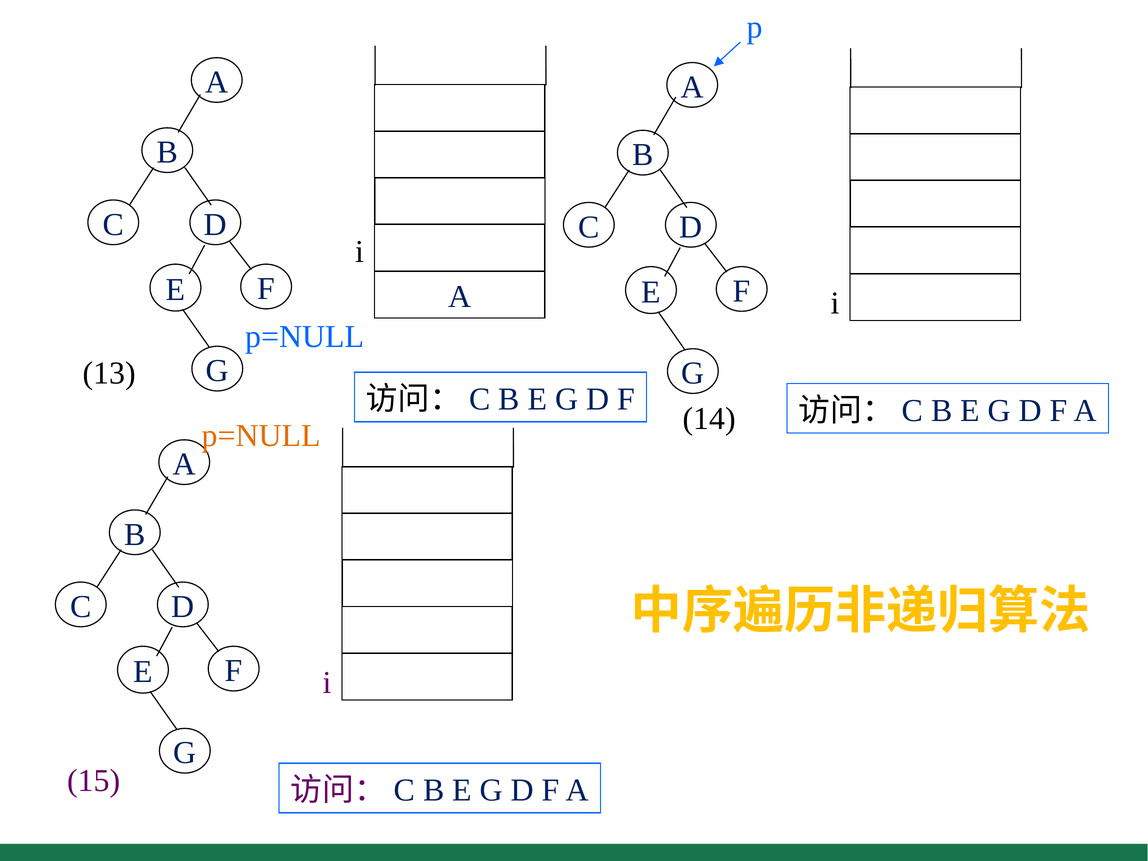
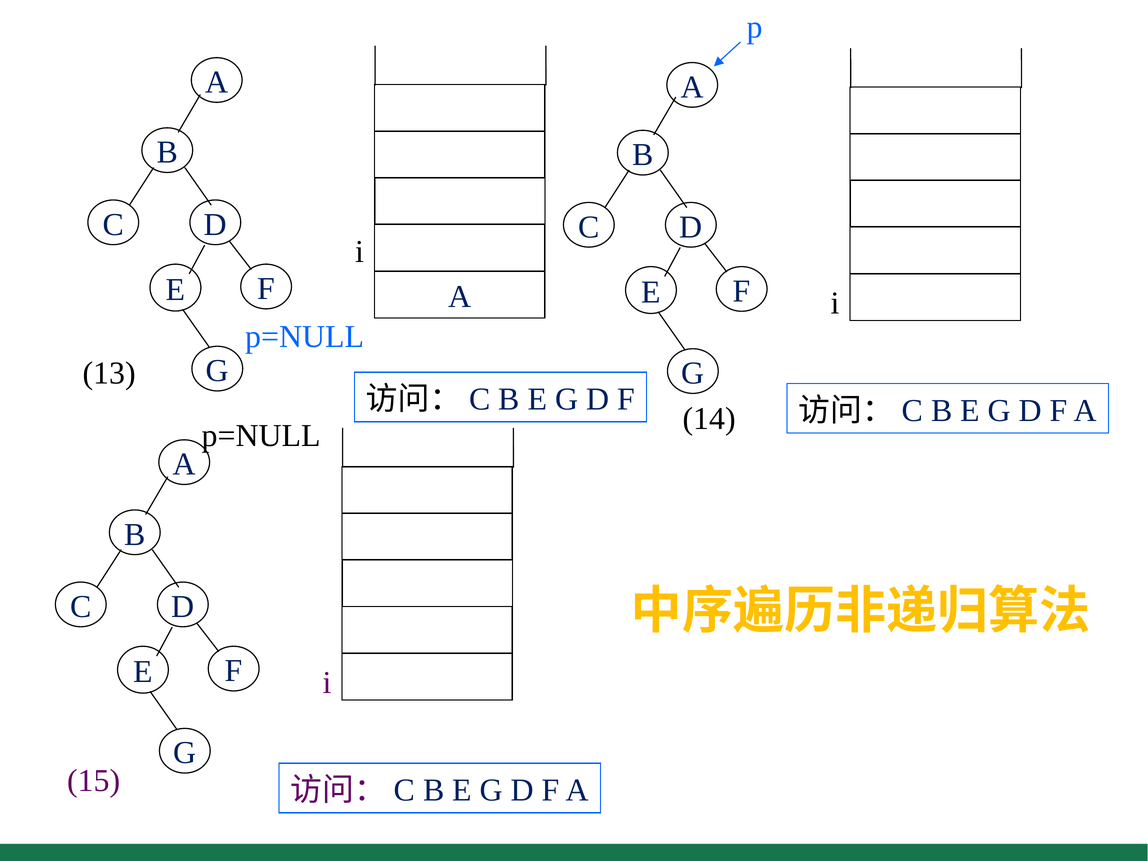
p=NULL colour: orange -> black (261, 436)
